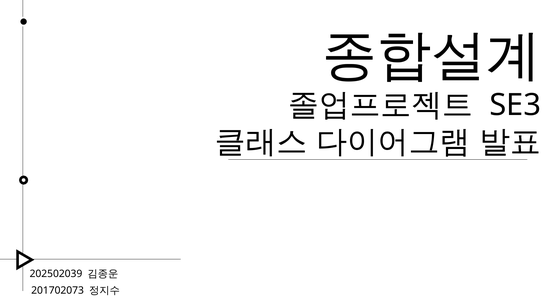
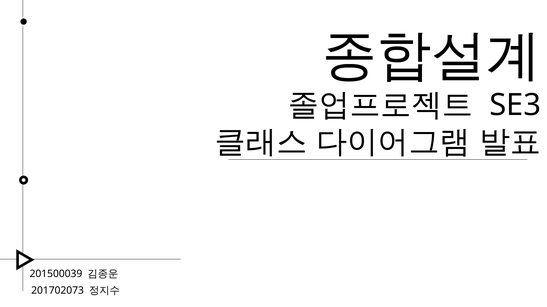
202502039: 202502039 -> 201500039 (56, 274)
